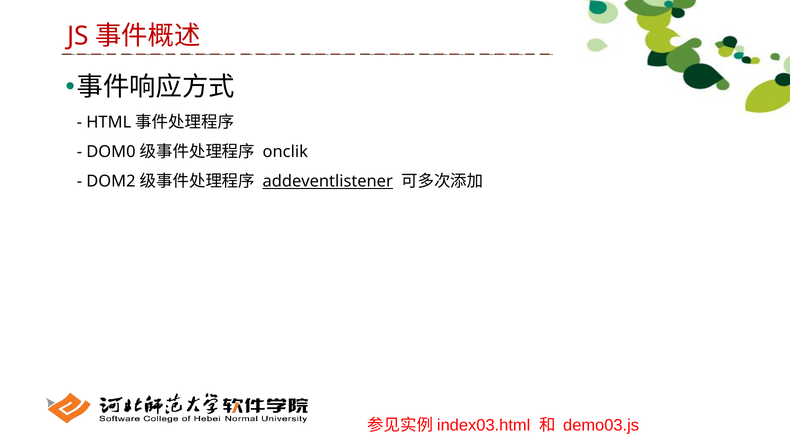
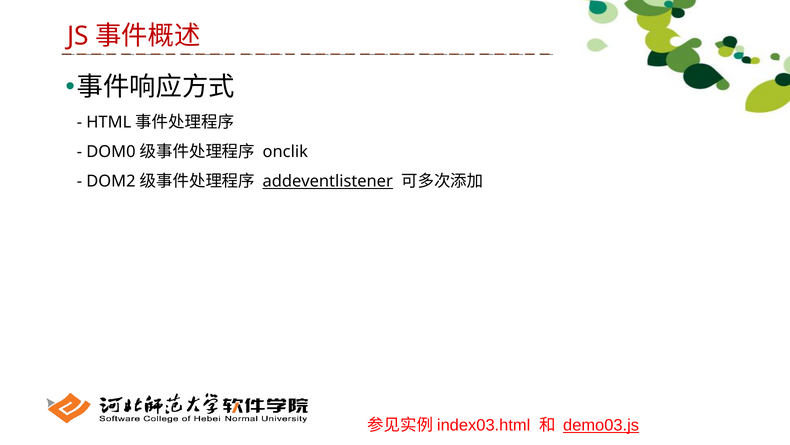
demo03.js underline: none -> present (601, 425)
